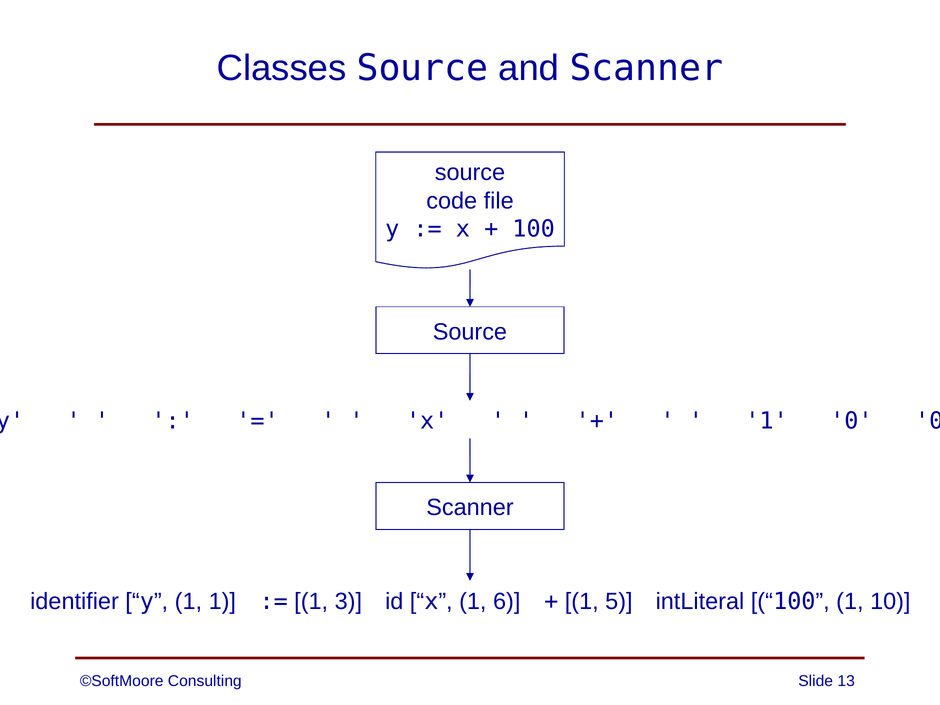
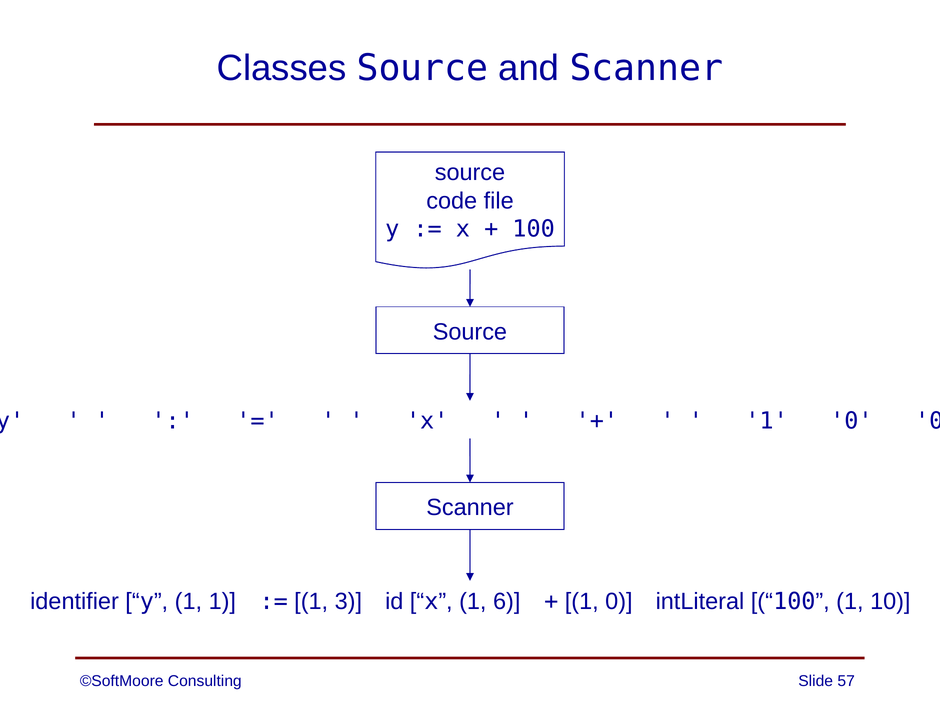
5: 5 -> 0 (619, 601)
13: 13 -> 57 (846, 681)
